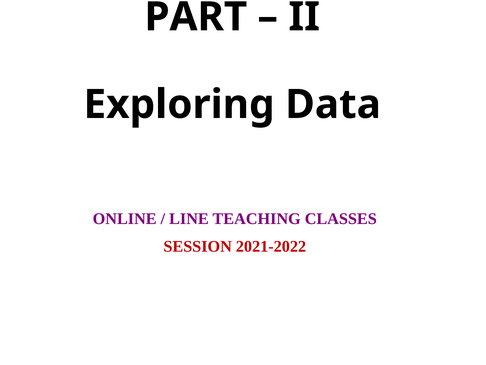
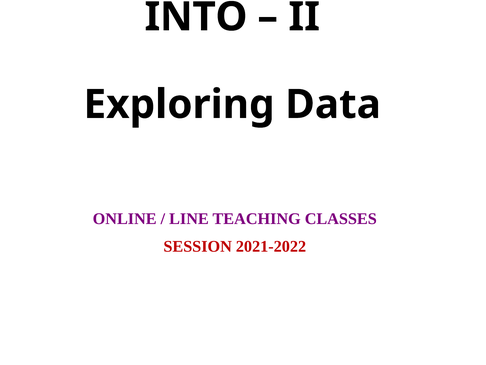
PART: PART -> INTO (196, 17)
